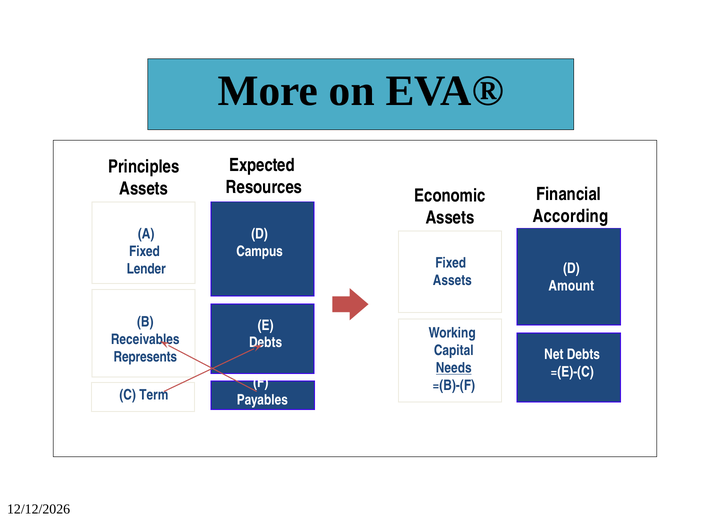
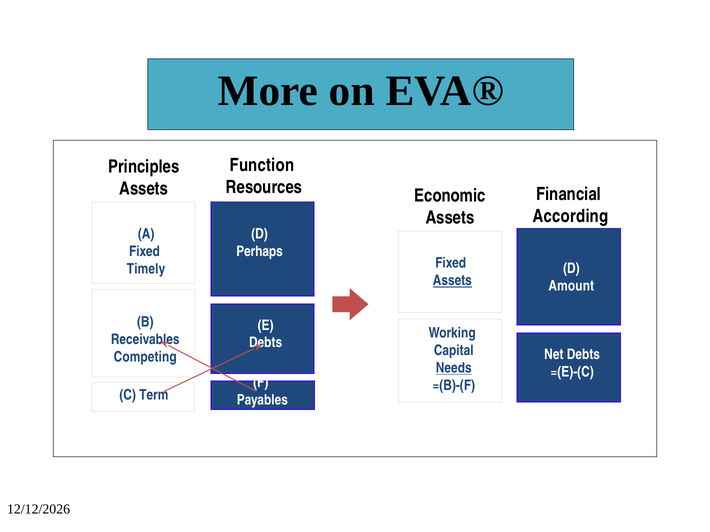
Expected: Expected -> Function (262, 165)
Campus: Campus -> Perhaps (260, 252)
Lender: Lender -> Timely (146, 269)
Assets underline: none -> present (452, 281)
Represents: Represents -> Competing (145, 357)
